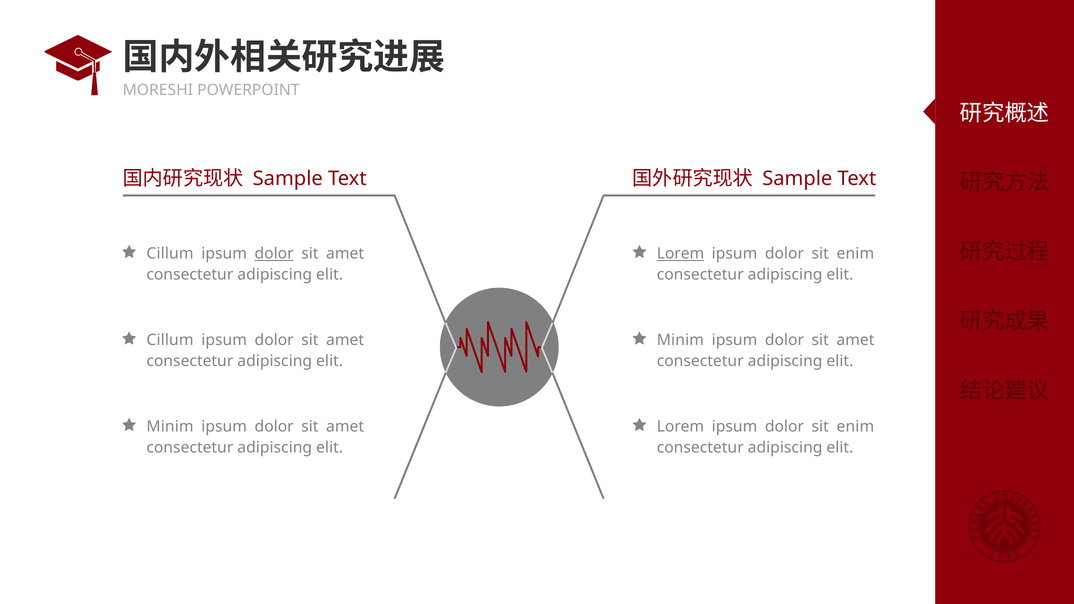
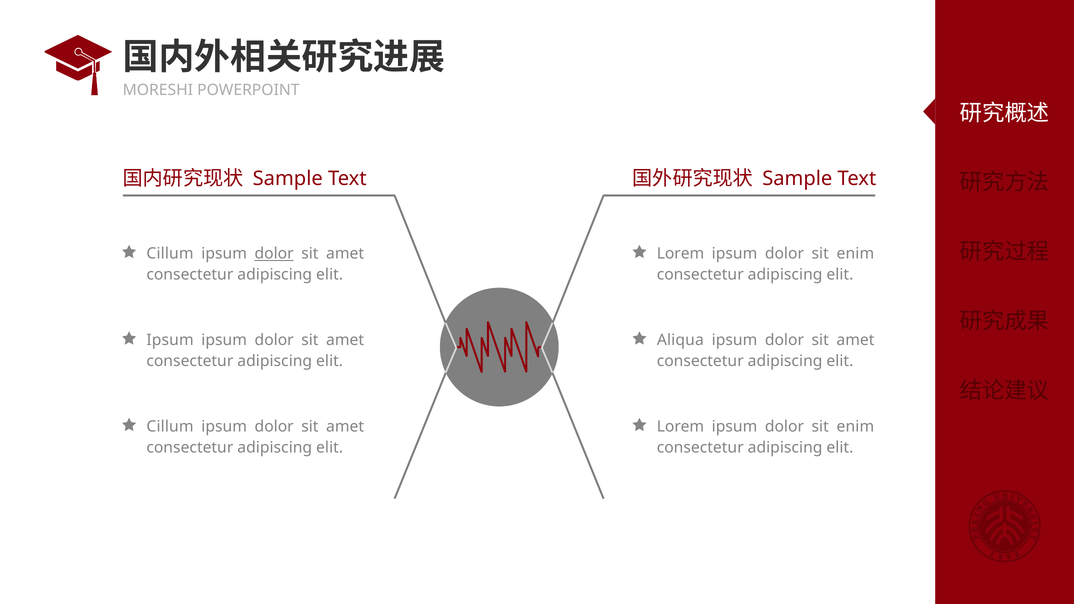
Lorem underline: present -> none (680, 254)
Cillum: Cillum -> Ipsum (170, 340)
Minim: Minim -> Aliqua (680, 340)
Minim: Minim -> Cillum (170, 427)
